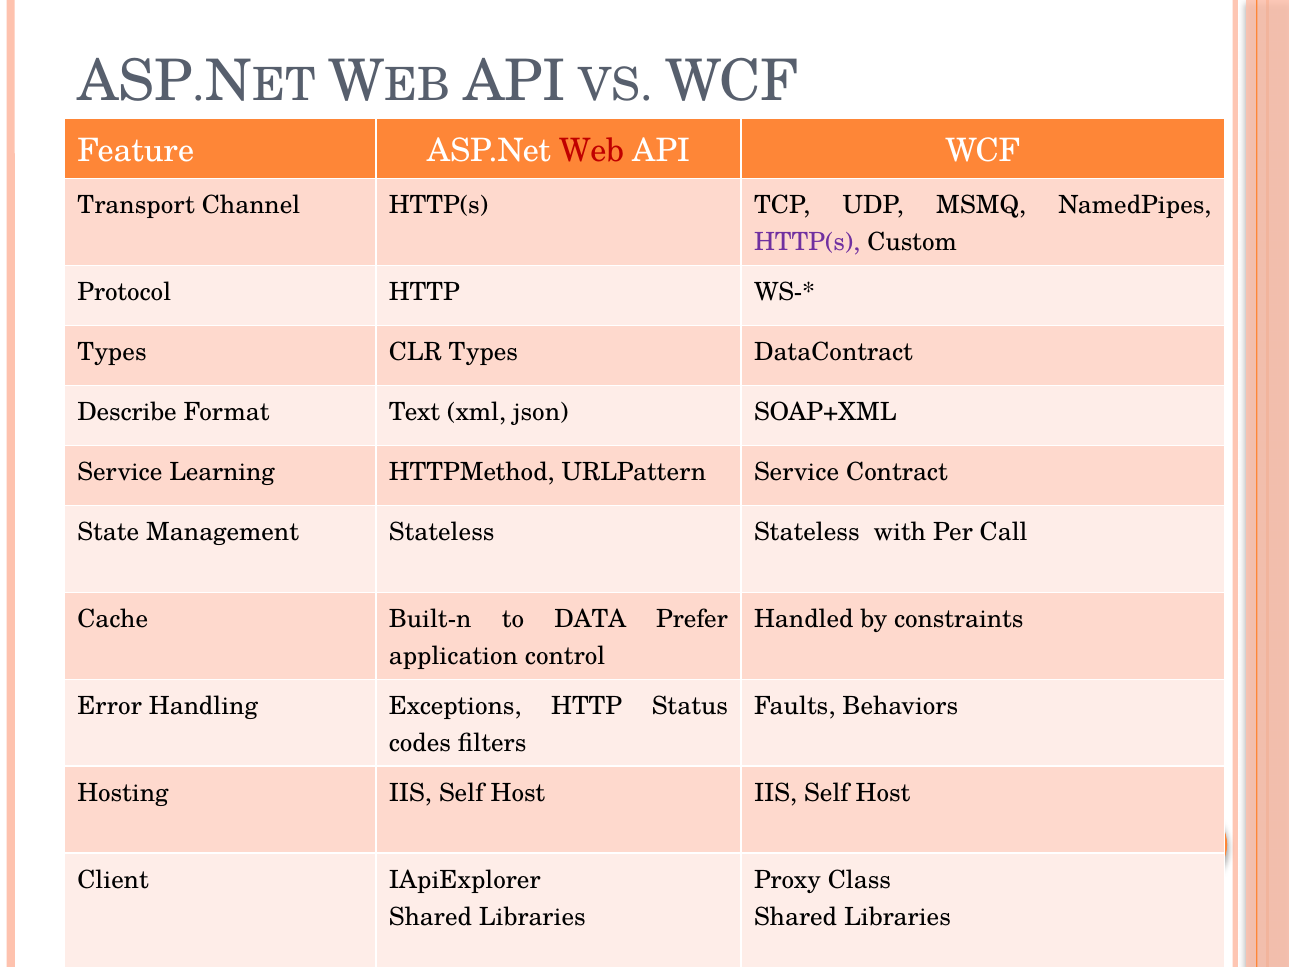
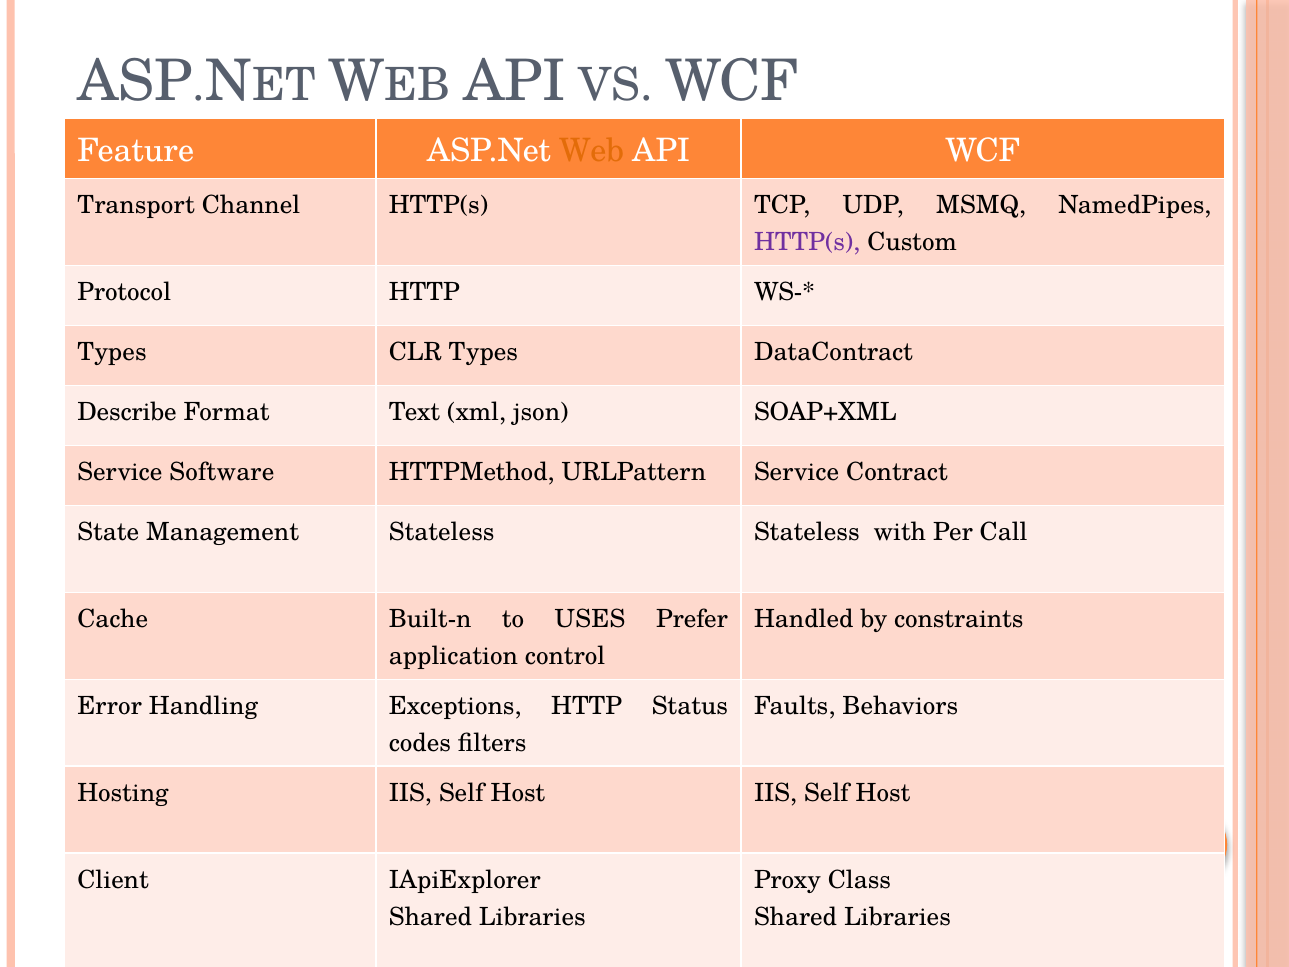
Web colour: red -> orange (592, 150)
Learning: Learning -> Software (222, 472)
DATA: DATA -> USES (590, 619)
